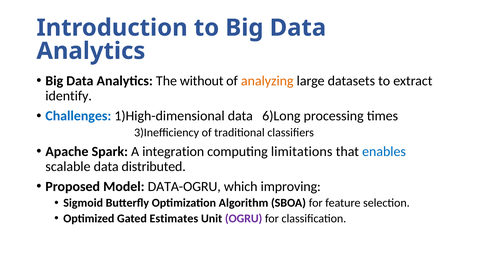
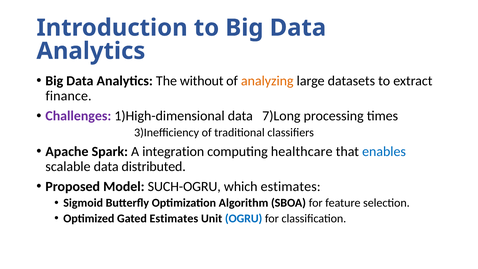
identify: identify -> finance (69, 96)
Challenges colour: blue -> purple (78, 116)
6)Long: 6)Long -> 7)Long (281, 116)
limitations: limitations -> healthcare (302, 151)
DATA-OGRU: DATA-OGRU -> SUCH-OGRU (184, 186)
which improving: improving -> estimates (291, 186)
OGRU colour: purple -> blue (244, 218)
